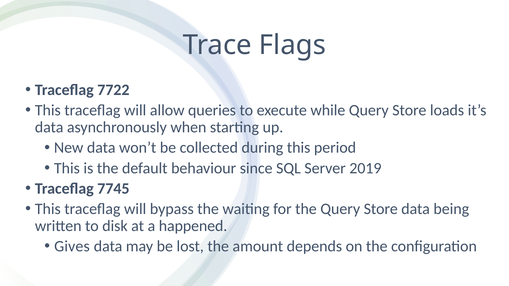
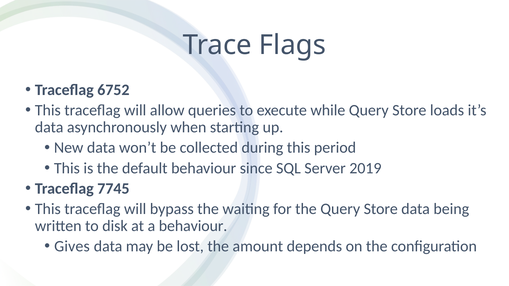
7722: 7722 -> 6752 (113, 90)
a happened: happened -> behaviour (193, 226)
